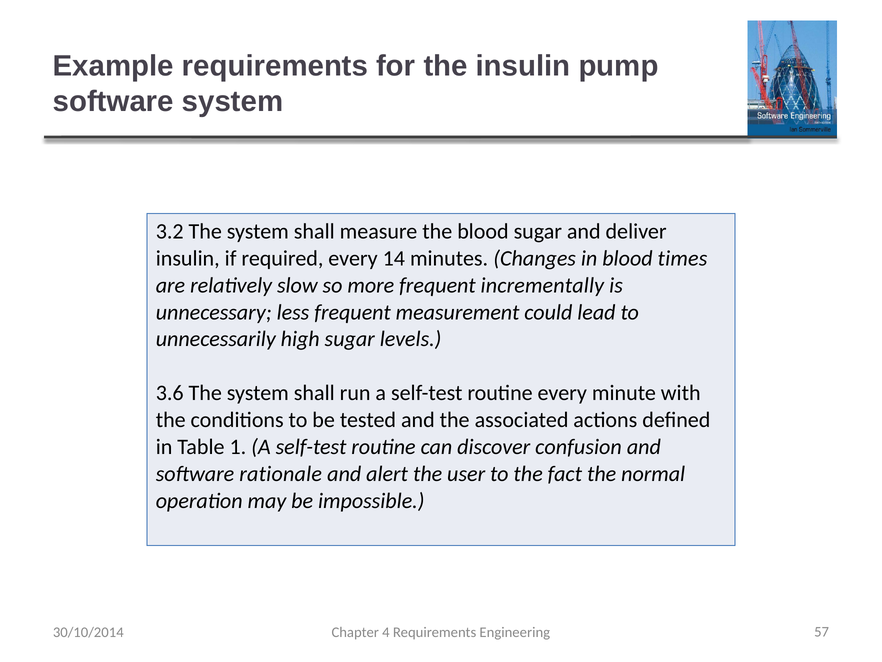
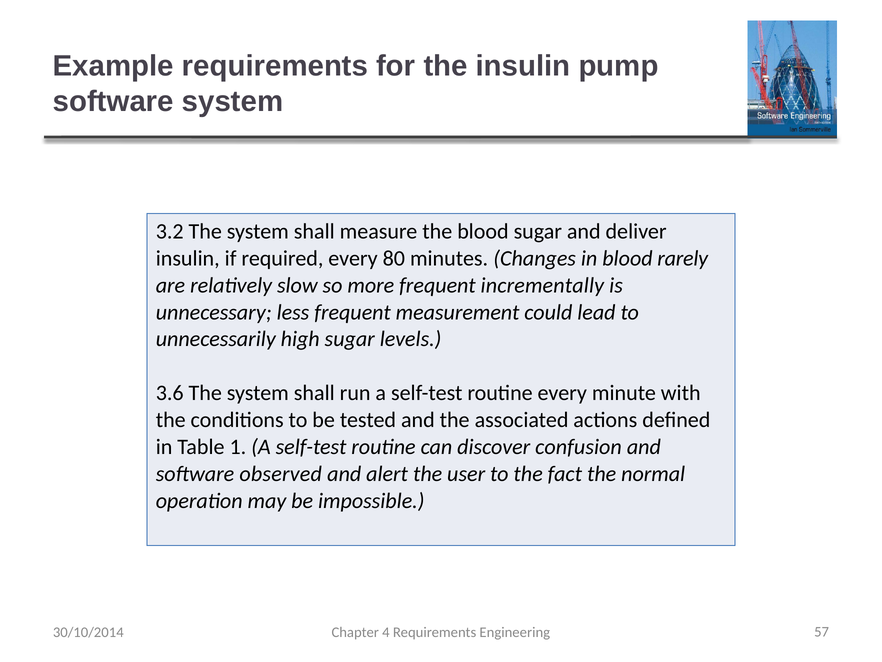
14: 14 -> 80 (394, 258)
times: times -> rarely (683, 258)
rationale: rationale -> observed (281, 473)
